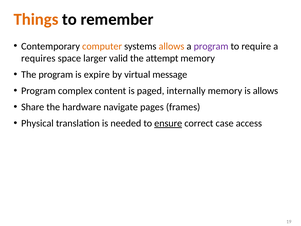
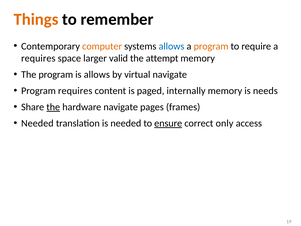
allows colour: orange -> blue (172, 46)
program colour: purple -> orange (211, 46)
is expire: expire -> allows (97, 74)
virtual message: message -> navigate (170, 74)
Program complex: complex -> requires (75, 91)
is allows: allows -> needs (265, 91)
the underline: none -> present (53, 107)
Physical: Physical -> Needed (37, 123)
case: case -> only (225, 123)
